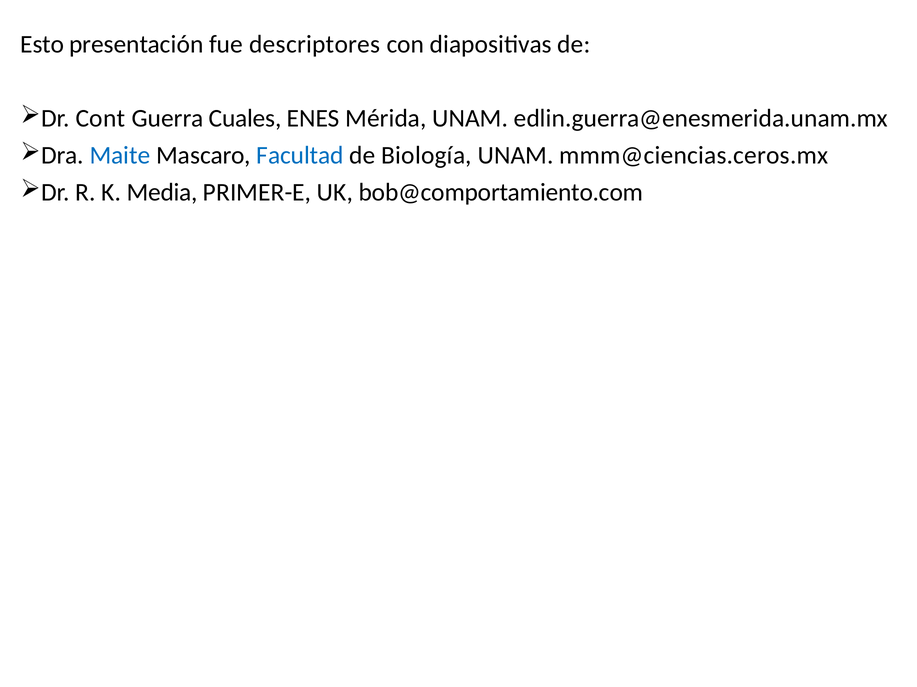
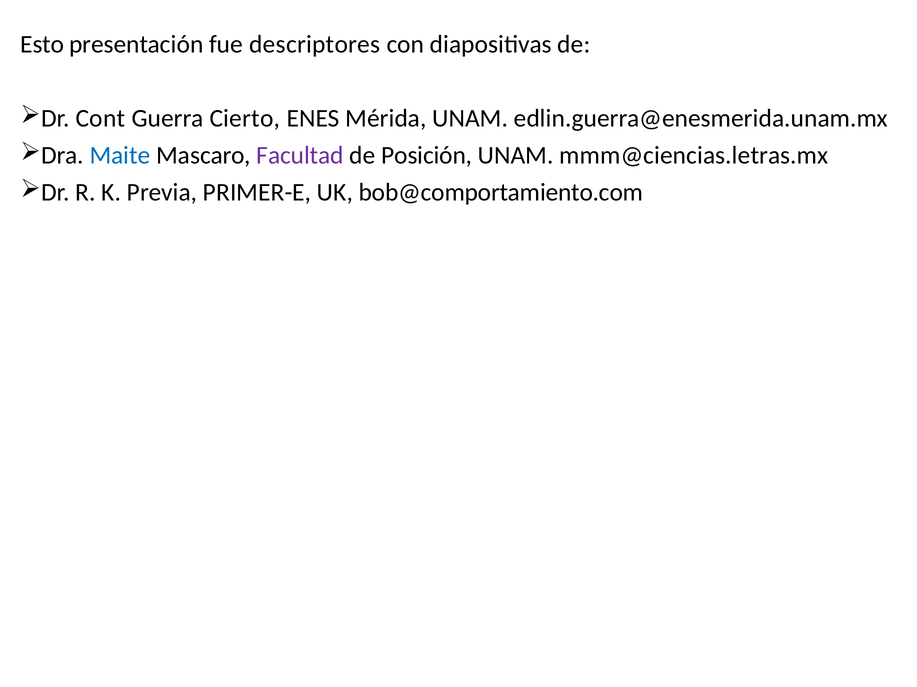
Cuales: Cuales -> Cierto (245, 118)
Facultad colour: blue -> purple (300, 156)
Biología: Biología -> Posición (427, 156)
mmm@ciencias.ceros.mx: mmm@ciencias.ceros.mx -> mmm@ciencias.letras.mx (694, 156)
Media: Media -> Previa (162, 193)
